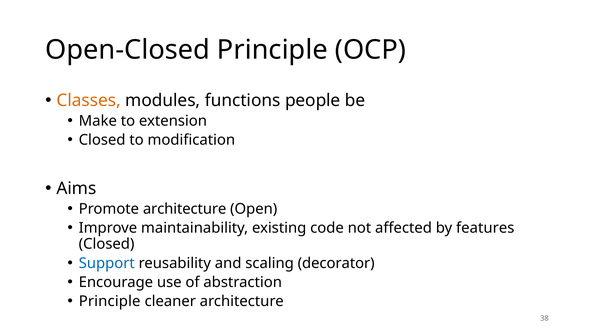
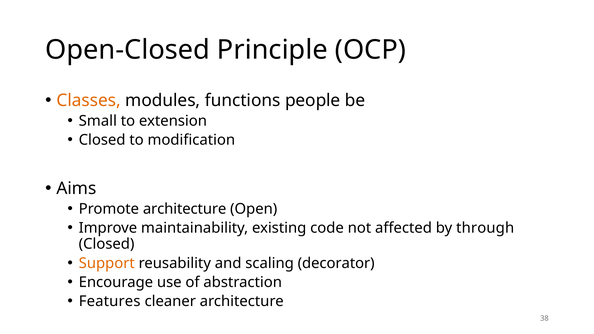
Make: Make -> Small (98, 121)
features: features -> through (485, 228)
Support colour: blue -> orange (107, 263)
Principle: Principle -> Features (110, 301)
